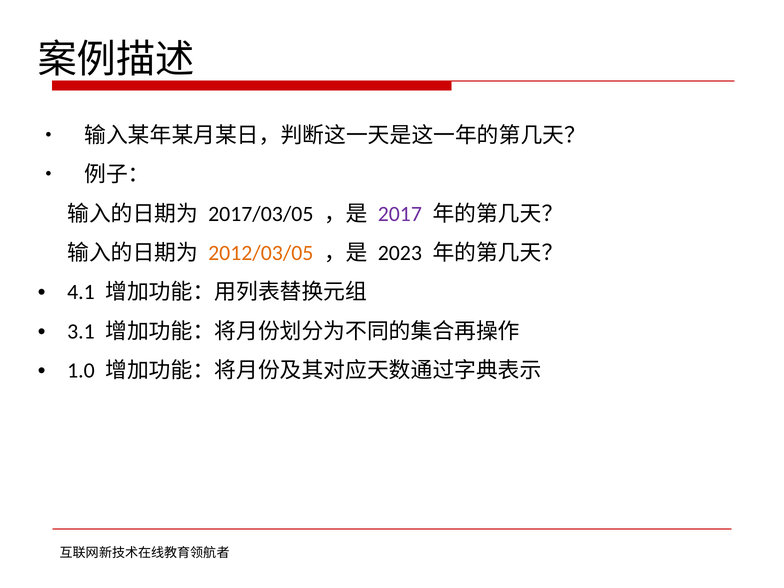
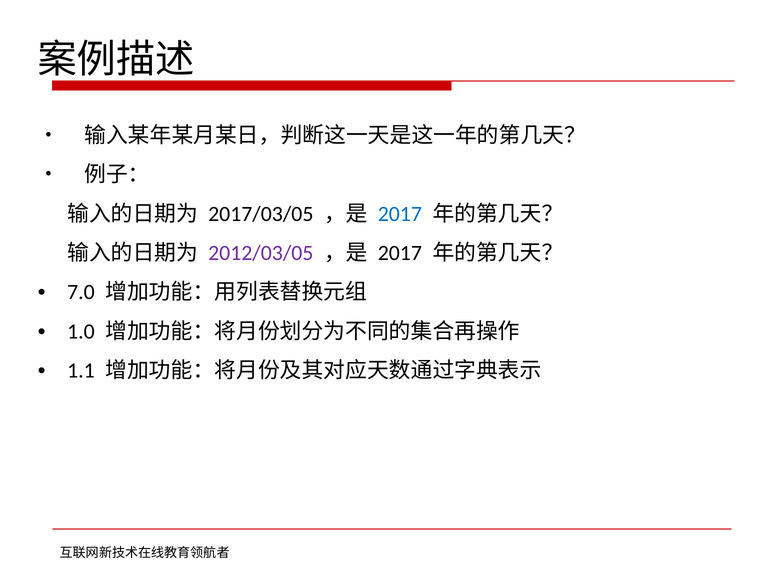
2017 colour: purple -> blue (400, 214)
2012/03/05 colour: orange -> purple (261, 253)
2023: 2023 -> 2017 (400, 253)
4.1: 4.1 -> 7.0 (81, 292)
3.1: 3.1 -> 1.0 (81, 331)
1.0: 1.0 -> 1.1 (81, 371)
